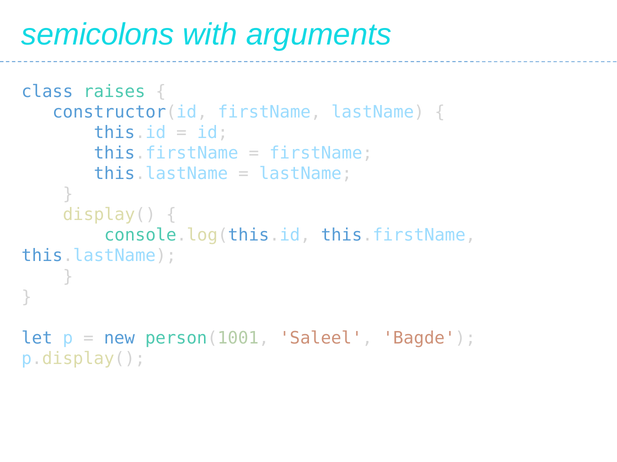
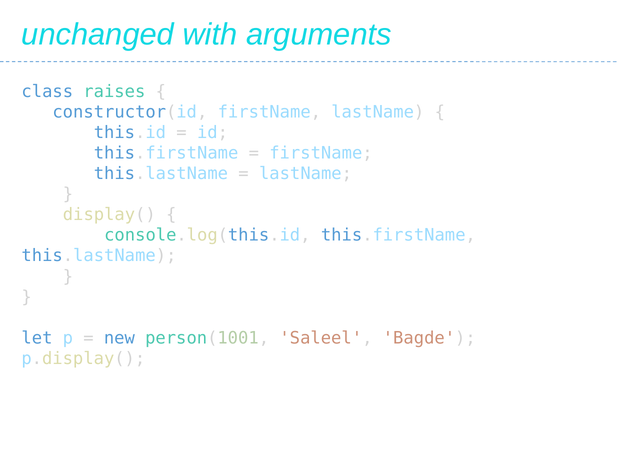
semicolons: semicolons -> unchanged (98, 34)
